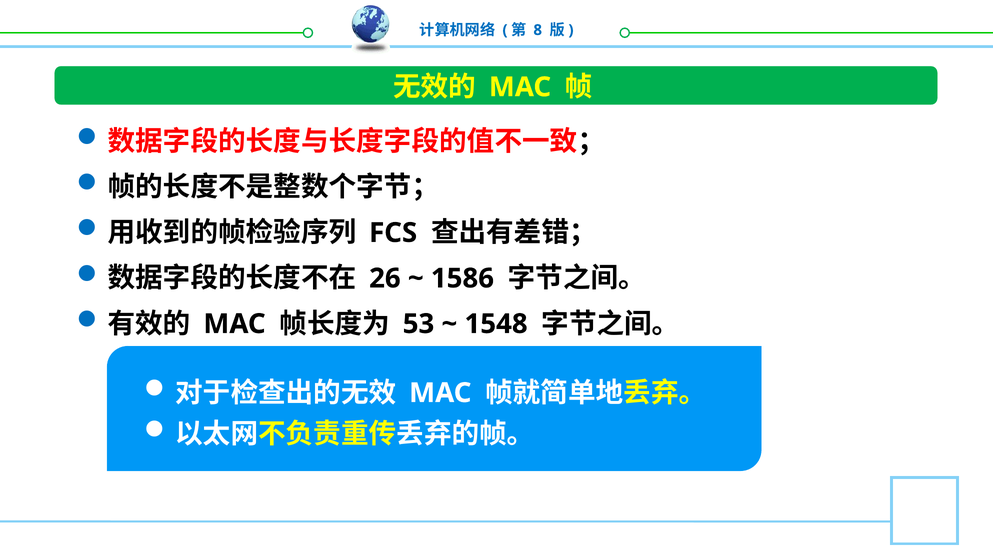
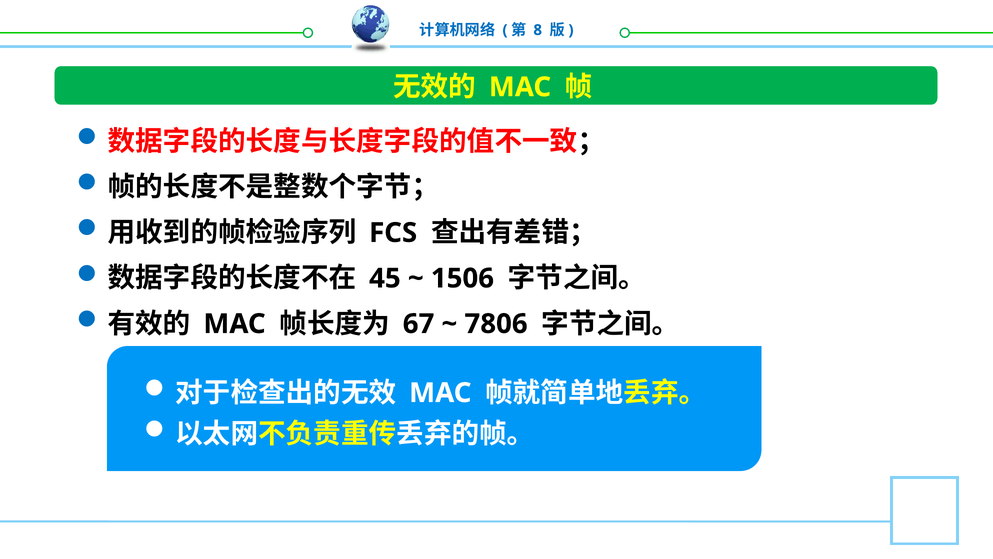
26: 26 -> 45 (385, 278)
1586: 1586 -> 1506 (462, 278)
53: 53 -> 67 (419, 324)
1548: 1548 -> 7806 (496, 324)
